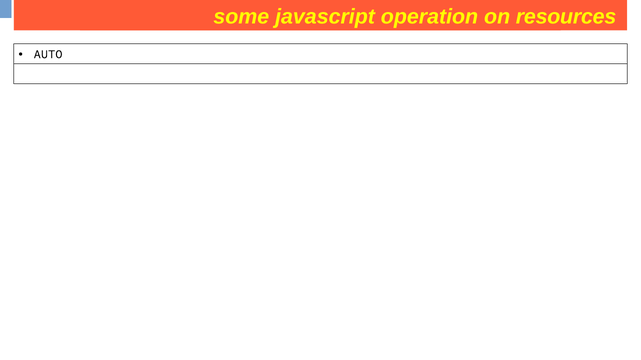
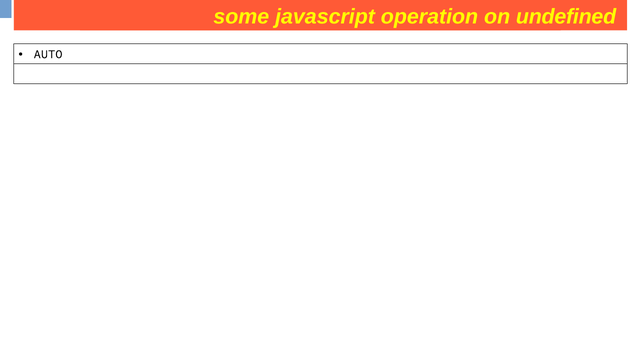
resources: resources -> undefined (566, 17)
